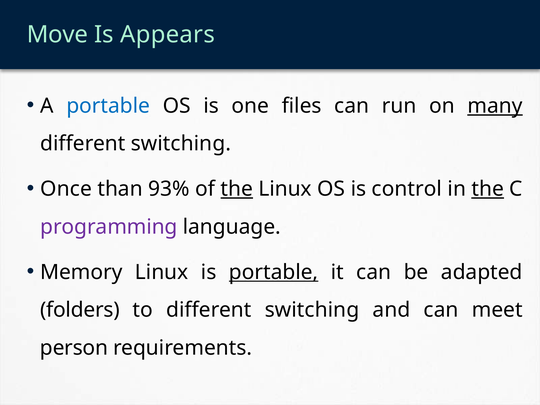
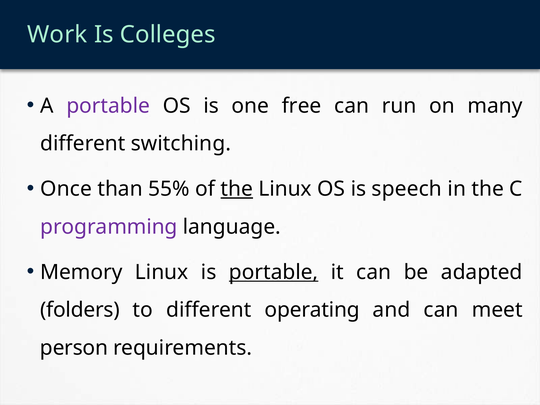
Move: Move -> Work (57, 34)
Appears: Appears -> Colleges (168, 34)
portable colour: blue -> purple (108, 106)
files: files -> free (302, 106)
many underline: present -> none (495, 106)
93%: 93% -> 55% (169, 189)
control: control -> speech (407, 189)
the underline: present -> none (488, 189)
to different switching: switching -> operating (312, 310)
